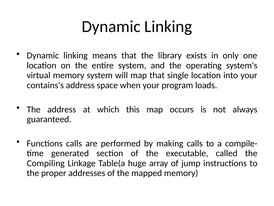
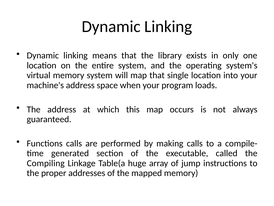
contains's: contains's -> machine's (45, 85)
